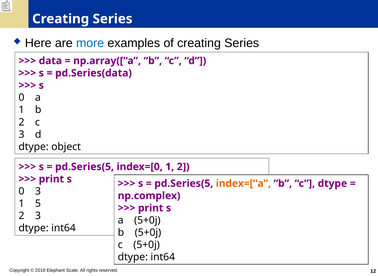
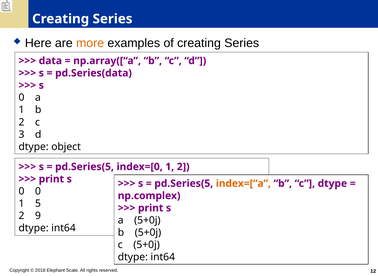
more colour: blue -> orange (90, 43)
0 3: 3 -> 0 (38, 192)
2 3: 3 -> 9 (38, 216)
